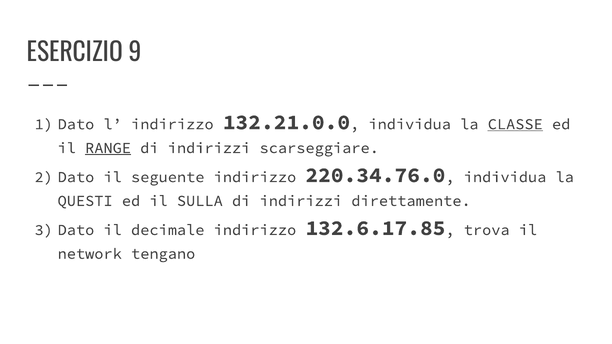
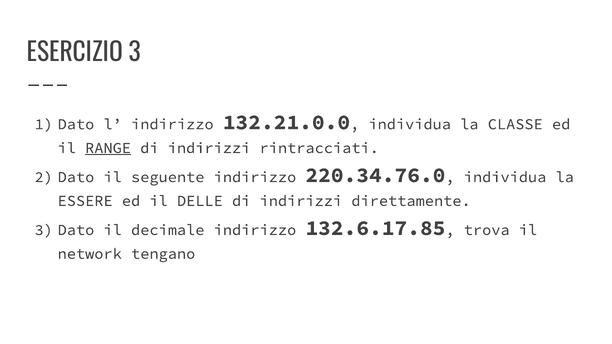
ESERCIZIO 9: 9 -> 3 (135, 53)
CLASSE underline: present -> none (515, 124)
scarseggiare: scarseggiare -> rintracciati (319, 148)
QUESTI: QUESTI -> ESSERE (85, 201)
SULLA: SULLA -> DELLE (200, 201)
